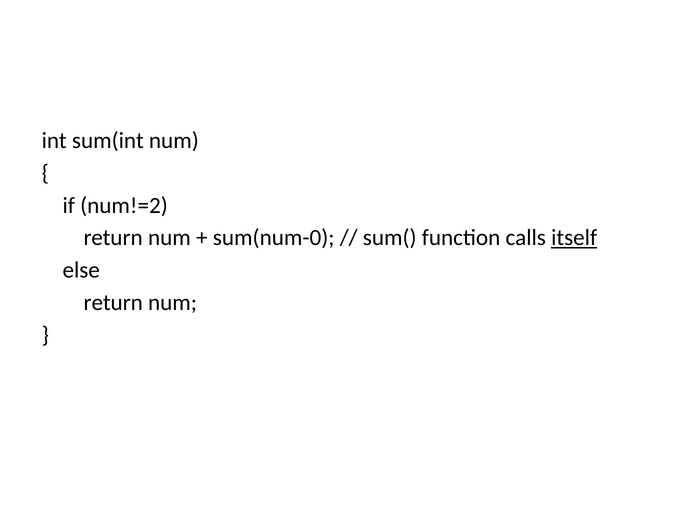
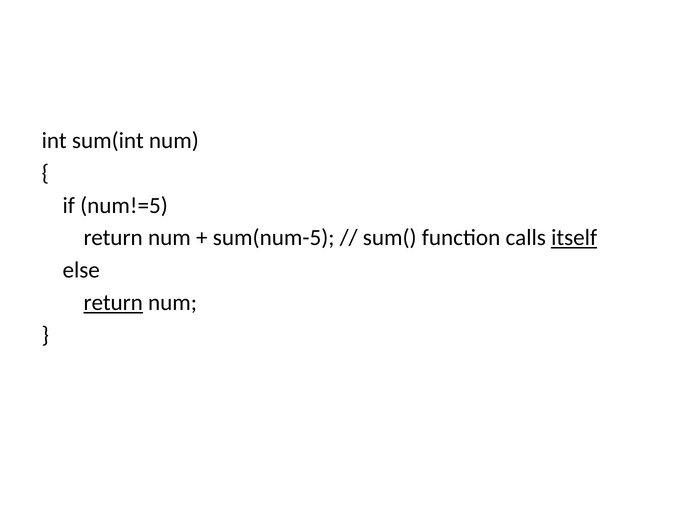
num!=2: num!=2 -> num!=5 (124, 205)
sum(num-0: sum(num-0 -> sum(num-5 (274, 238)
return underline: none -> present (113, 303)
